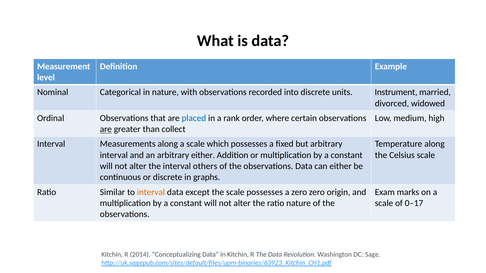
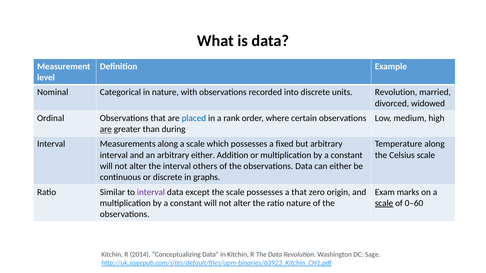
units Instrument: Instrument -> Revolution (396, 92)
collect: collect -> during (174, 129)
interval colour: orange -> purple (151, 192)
a zero: zero -> that (299, 192)
scale underline: none -> present (384, 203)
0–17: 0–17 -> 0–60 (414, 203)
